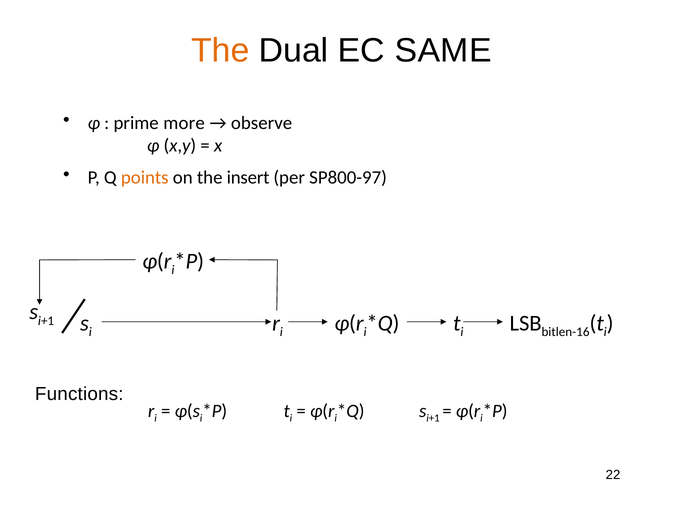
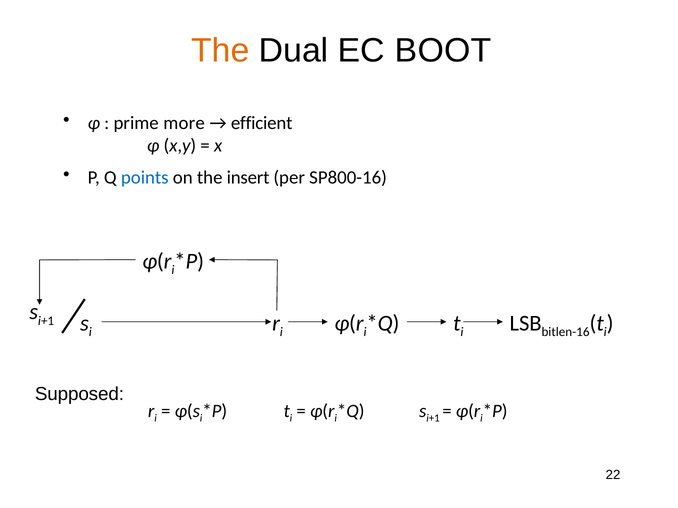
SAME: SAME -> BOOT (443, 50)
observe: observe -> efficient (262, 123)
points colour: orange -> blue (145, 178)
SP800-97: SP800-97 -> SP800-16 (348, 178)
Functions: Functions -> Supposed (79, 395)
